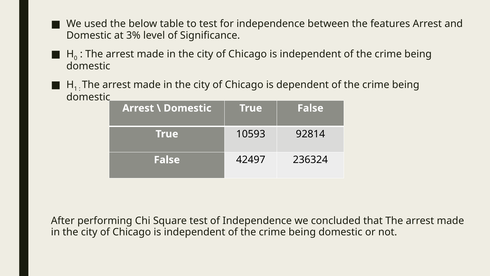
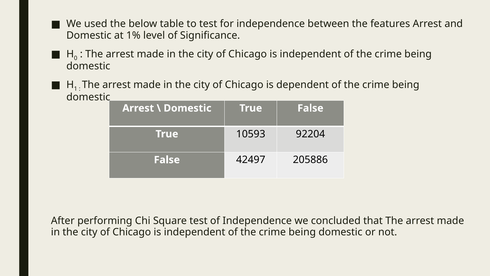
3%: 3% -> 1% (133, 35)
92814: 92814 -> 92204 (310, 134)
236324: 236324 -> 205886 (310, 160)
